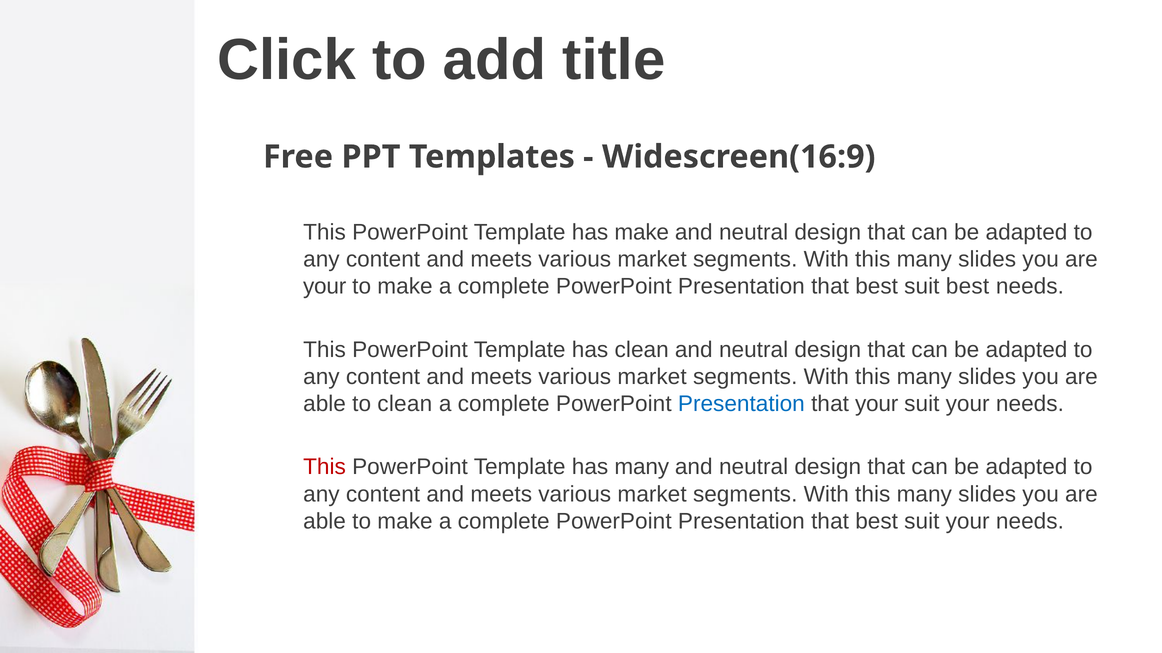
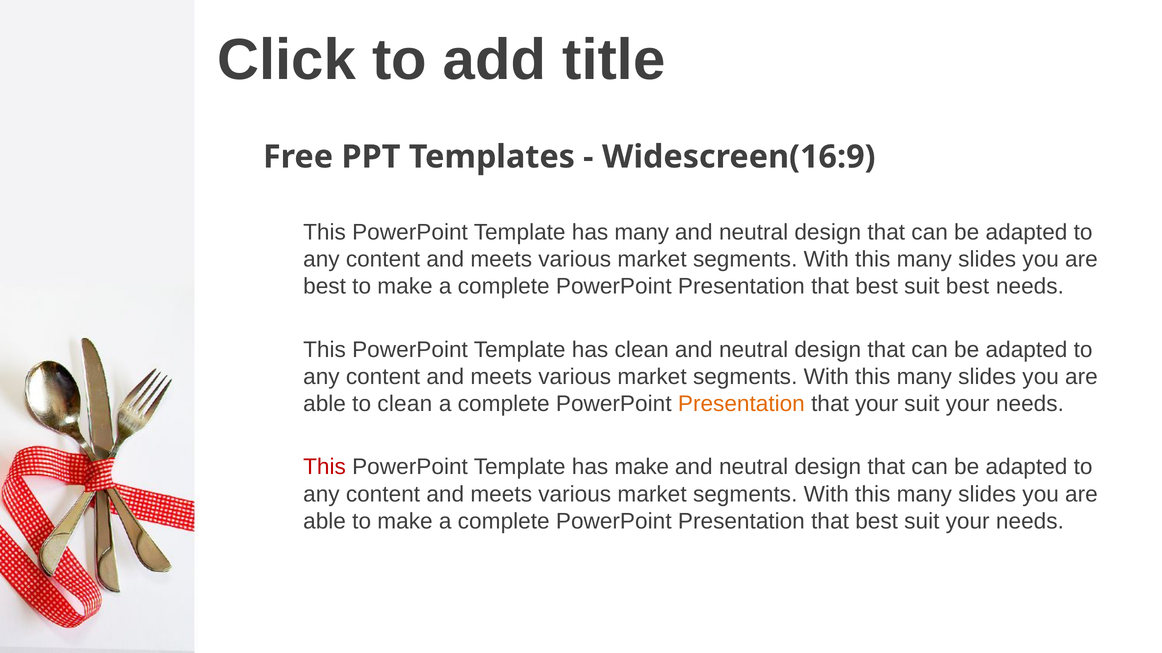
has make: make -> many (642, 232)
your: your -> best (325, 287)
Presentation colour: blue -> orange (741, 404)
has many: many -> make (642, 467)
